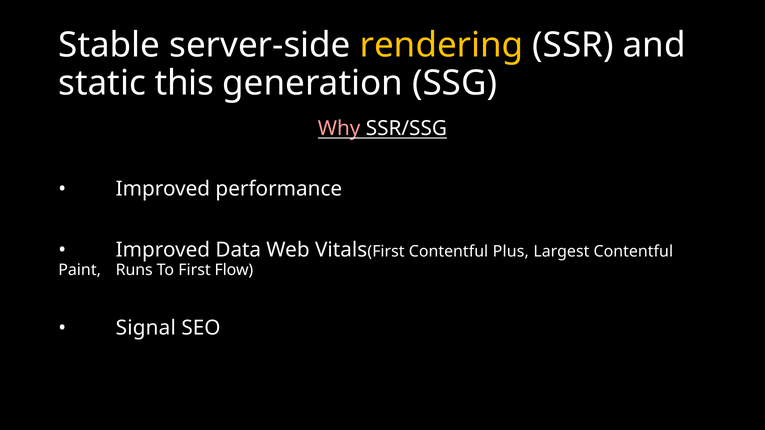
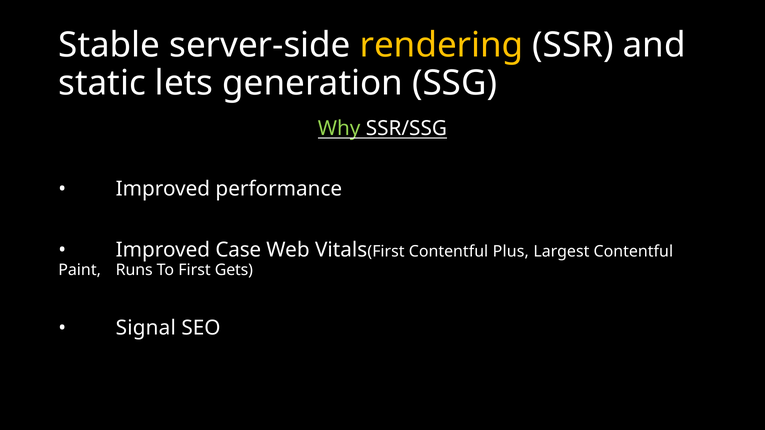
this: this -> lets (184, 83)
Why colour: pink -> light green (339, 129)
Data: Data -> Case (238, 250)
Flow: Flow -> Gets (234, 270)
